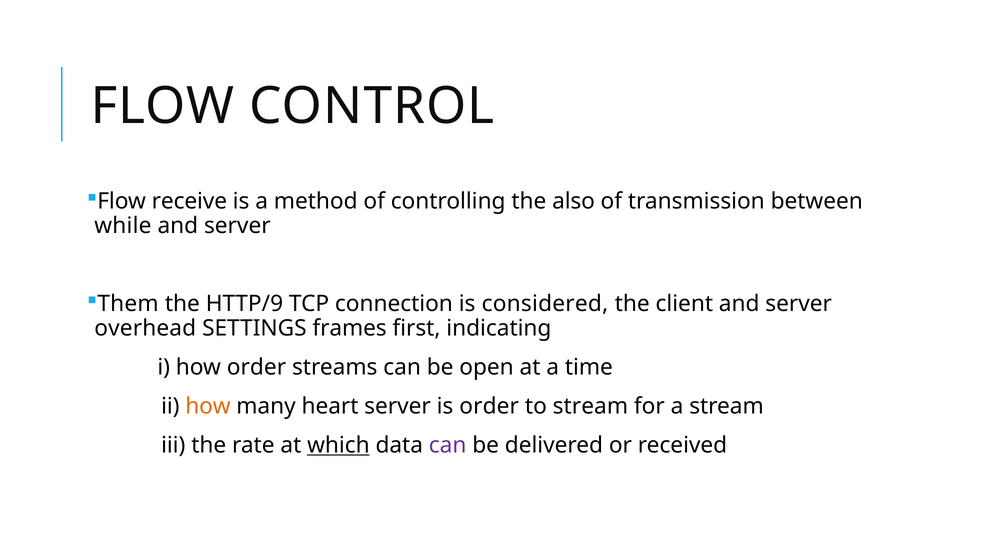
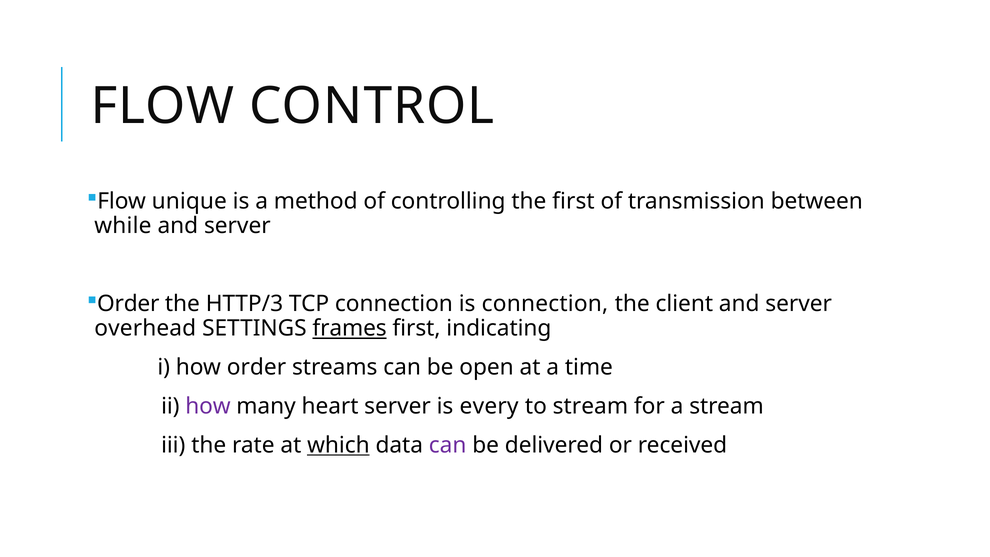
receive: receive -> unique (189, 201)
the also: also -> first (573, 201)
Them: Them -> Order (128, 304)
HTTP/9: HTTP/9 -> HTTP/3 (244, 304)
is considered: considered -> connection (545, 304)
frames underline: none -> present (350, 328)
how colour: orange -> purple (208, 406)
is order: order -> every (489, 406)
